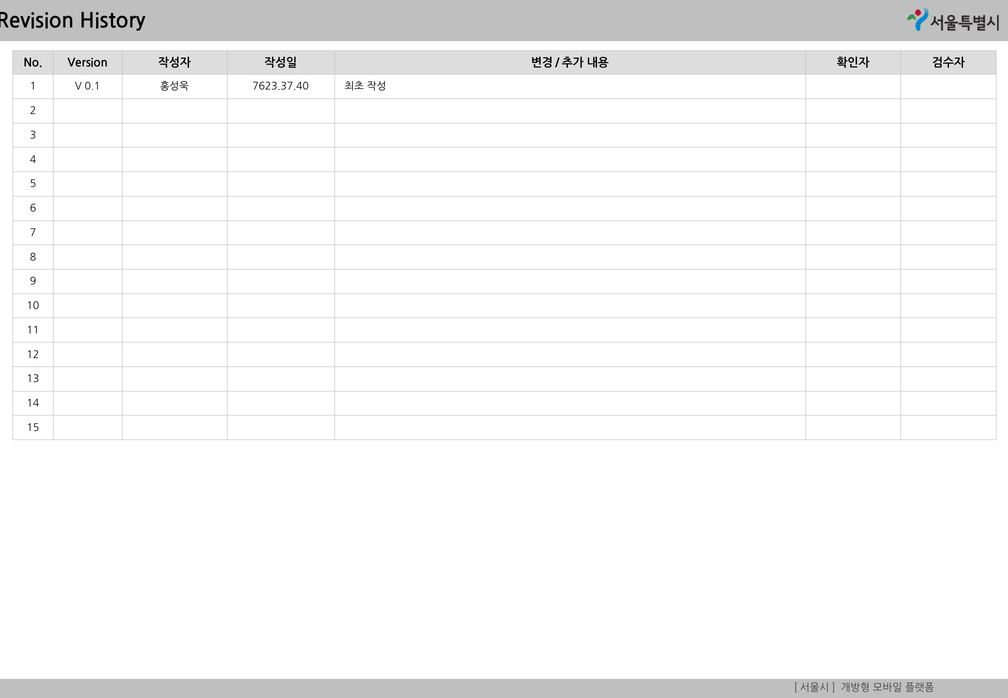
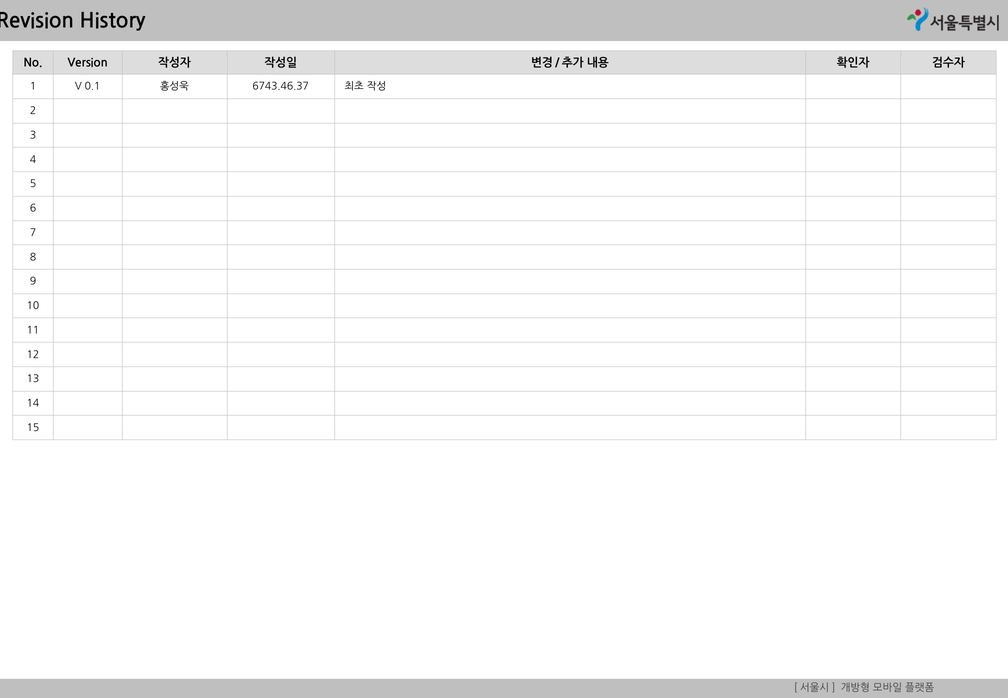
7623.37.40: 7623.37.40 -> 6743.46.37 (281, 87)
